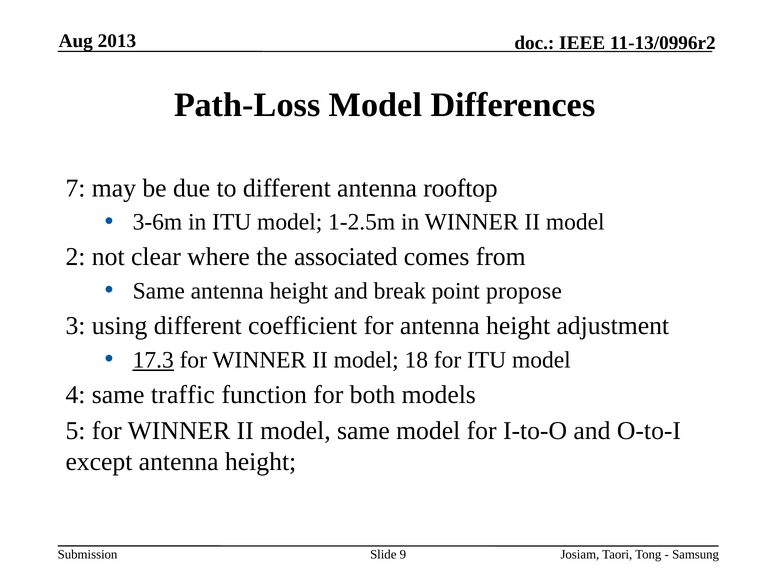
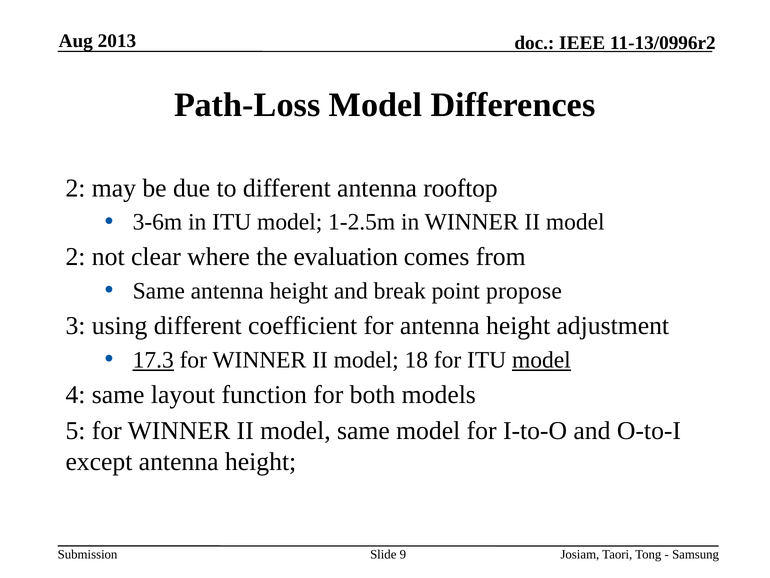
7: 7 -> 2 (75, 188)
associated: associated -> evaluation (346, 257)
model underline: none -> present (541, 360)
traffic: traffic -> layout (183, 394)
